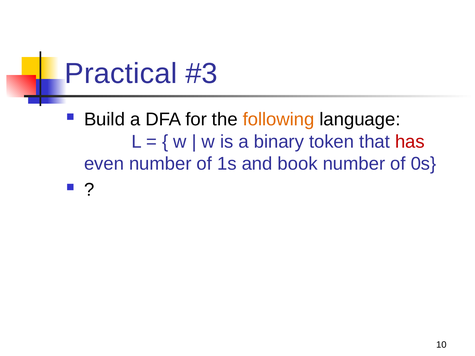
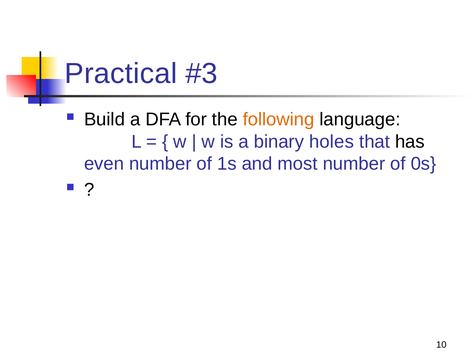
token: token -> holes (332, 142)
has colour: red -> black (410, 142)
book: book -> most (298, 164)
